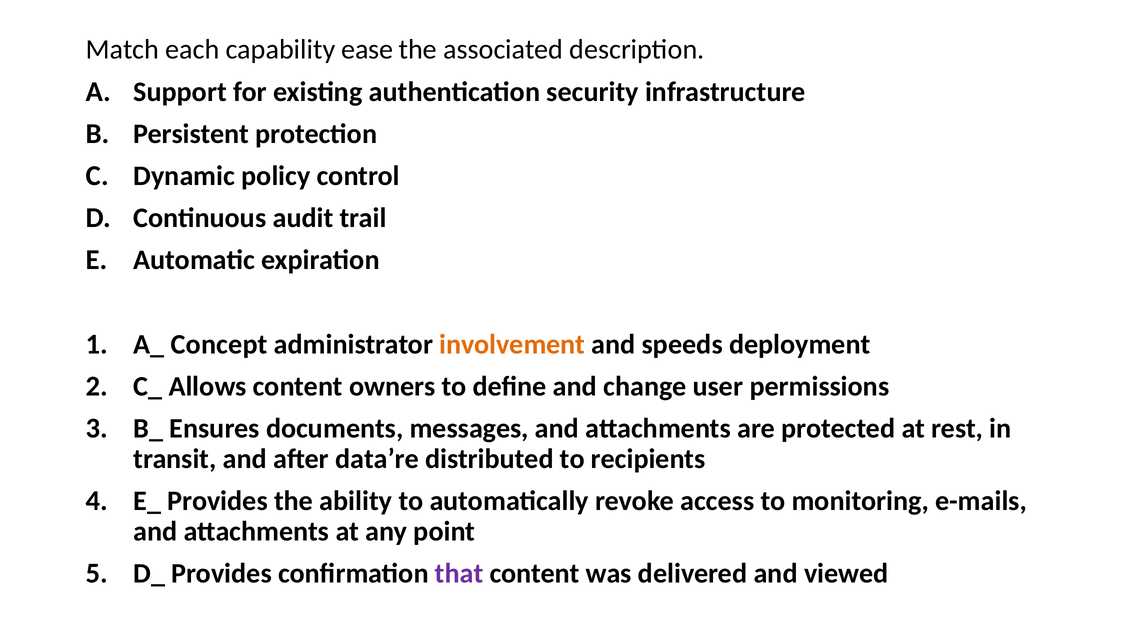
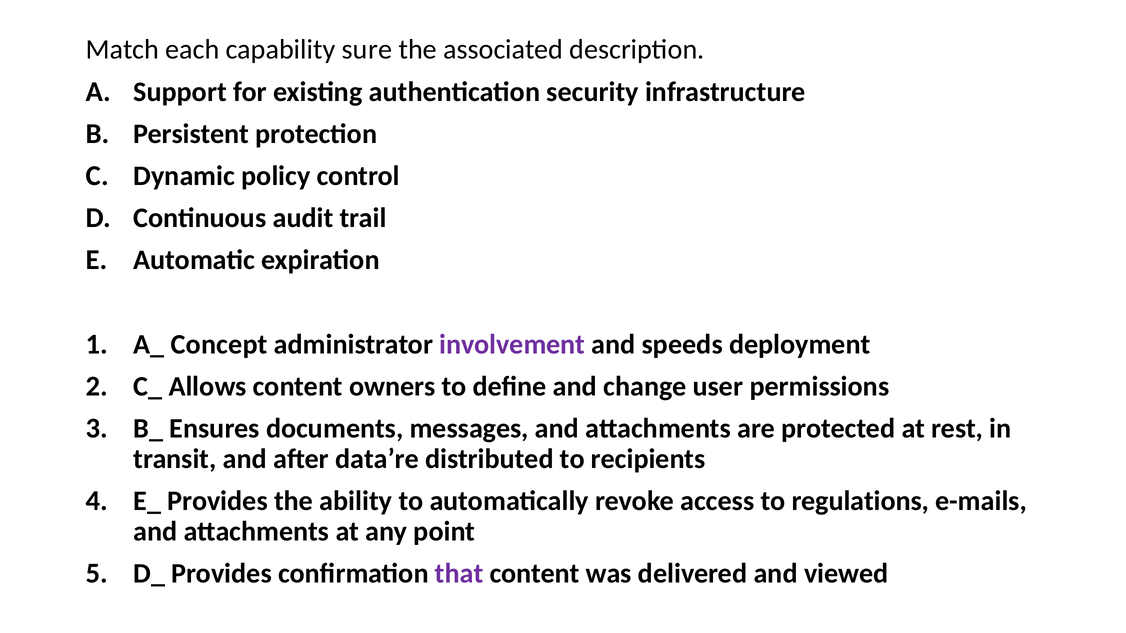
ease: ease -> sure (367, 50)
involvement colour: orange -> purple (512, 345)
monitoring: monitoring -> regulations (860, 501)
